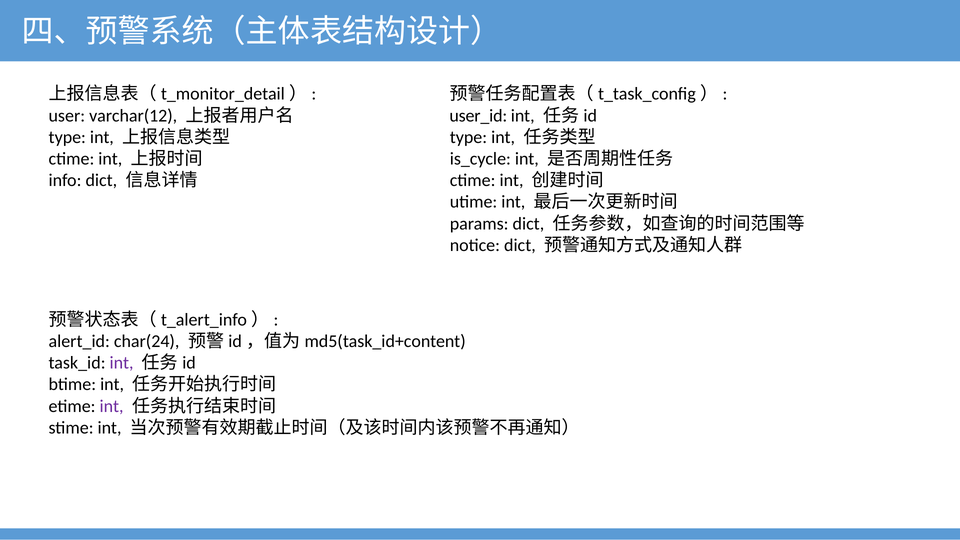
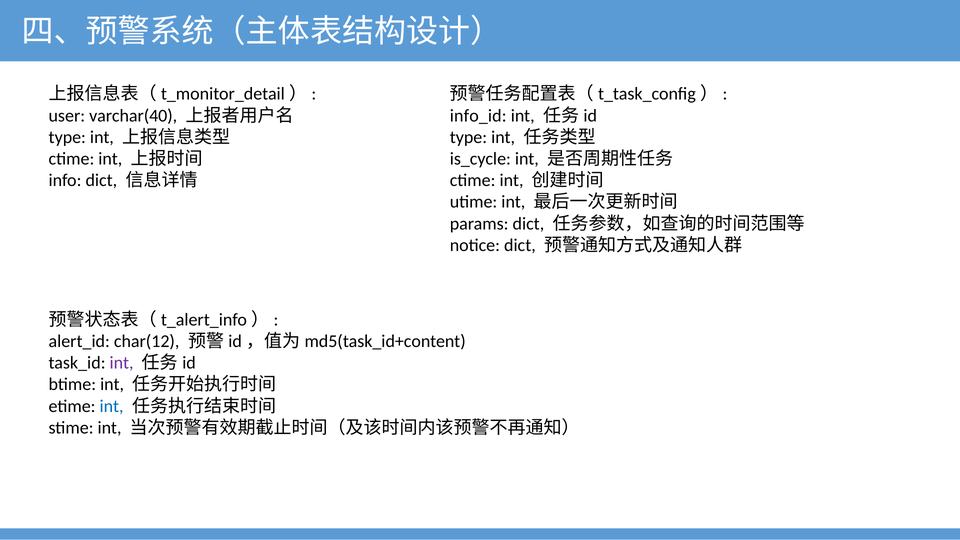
varchar(12: varchar(12 -> varchar(40 (133, 116)
user_id: user_id -> info_id (478, 116)
char(24: char(24 -> char(12 (147, 341)
int colour: purple -> blue (112, 406)
